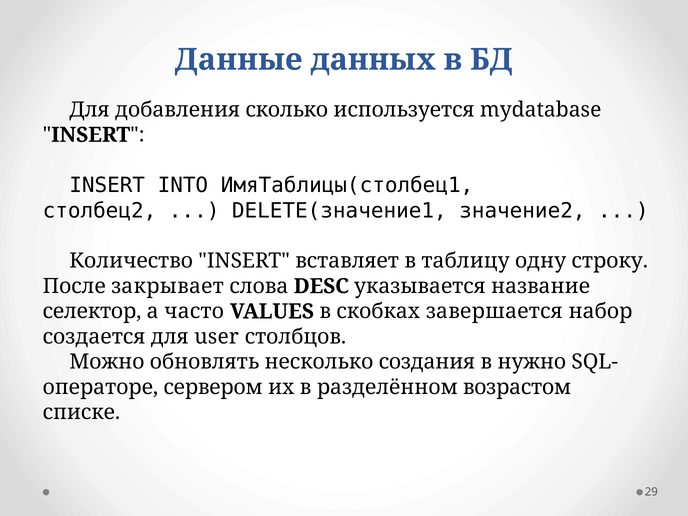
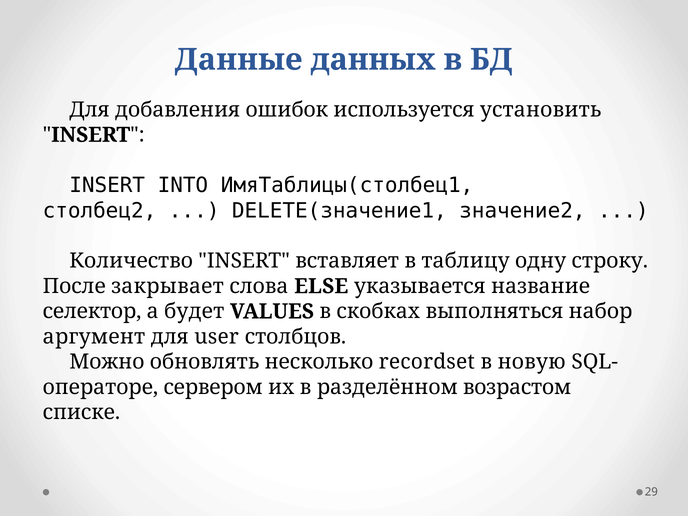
сколько: сколько -> ошибок (287, 110)
mydatabase: mydatabase -> установить (541, 110)
DESC: DESC -> ELSE (321, 286)
часто: часто -> будет (194, 311)
завершается: завершается -> выполняться (494, 311)
создается: создается -> аргумент (94, 337)
создания: создания -> recordset (427, 362)
нужно: нужно -> новую (532, 362)
